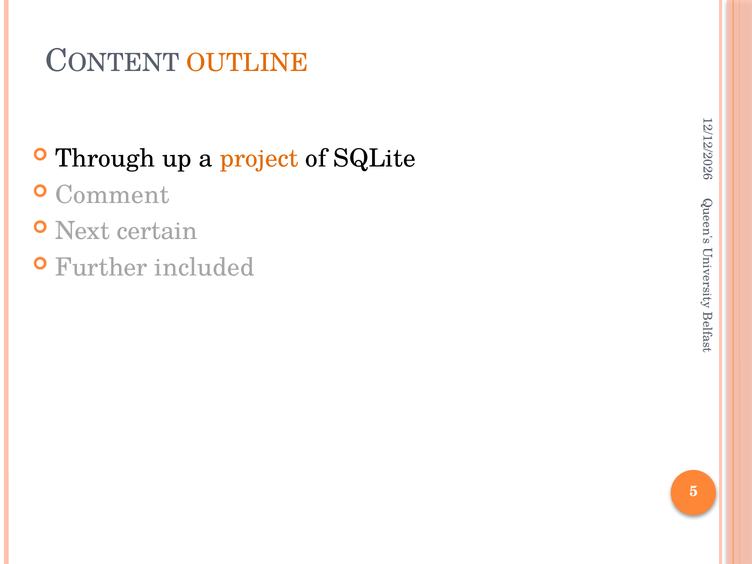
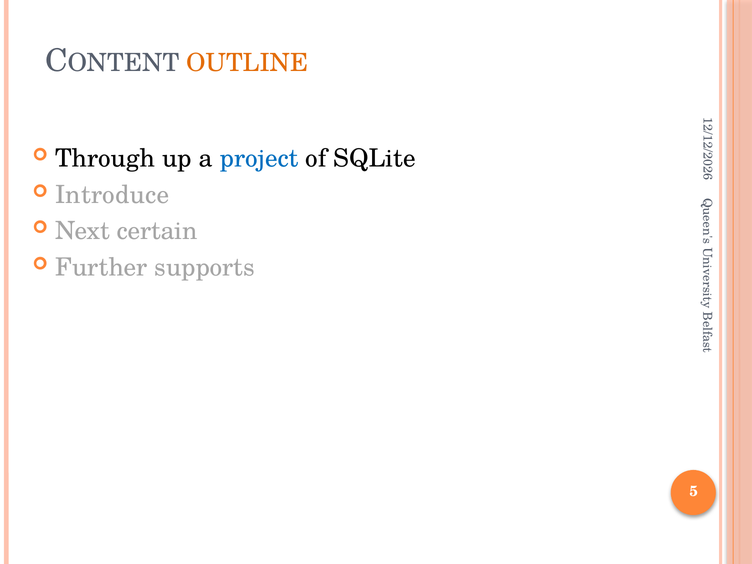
project colour: orange -> blue (259, 158)
Comment: Comment -> Introduce (112, 195)
included: included -> supports (205, 267)
